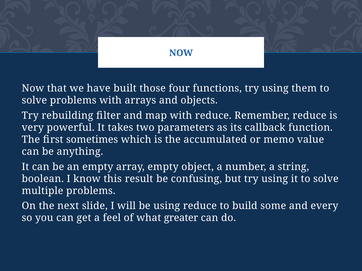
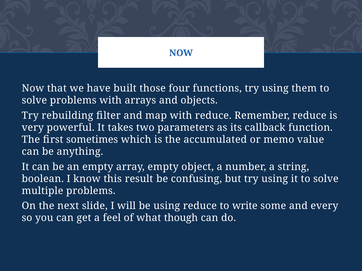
build: build -> write (245, 206)
greater: greater -> though (181, 218)
